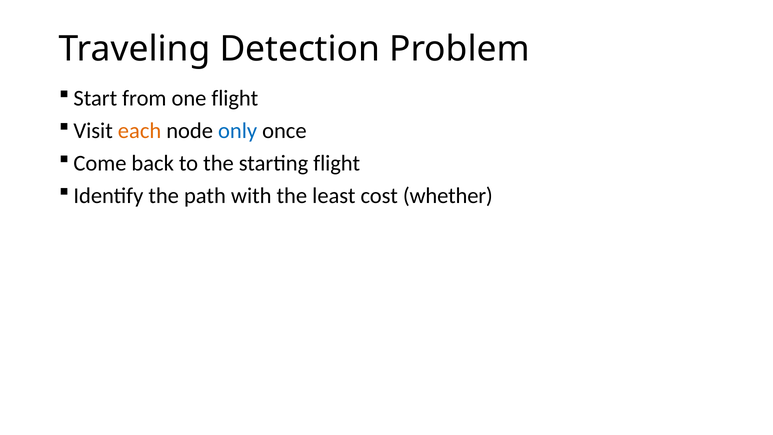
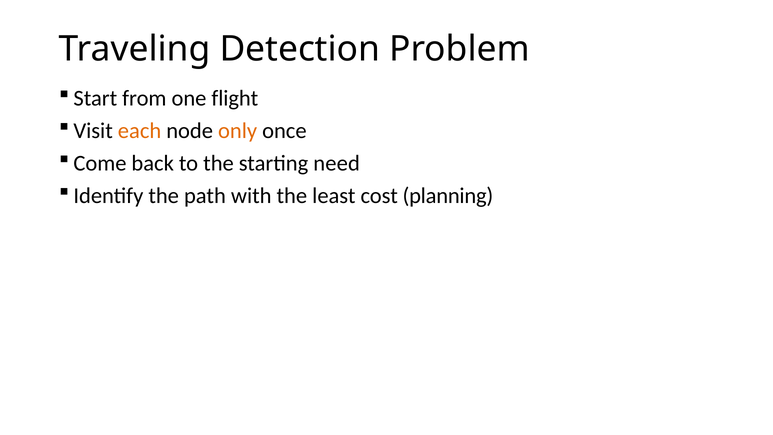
only colour: blue -> orange (238, 131)
starting flight: flight -> need (337, 163)
whether: whether -> planning (448, 195)
